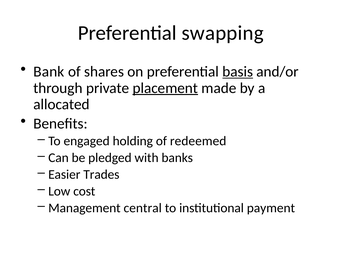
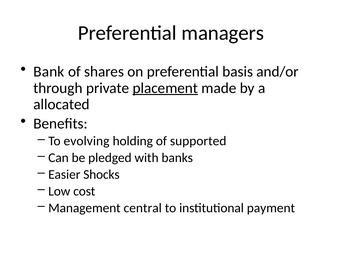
swapping: swapping -> managers (223, 33)
basis underline: present -> none (238, 72)
engaged: engaged -> evolving (87, 141)
redeemed: redeemed -> supported (198, 141)
Trades: Trades -> Shocks (101, 175)
